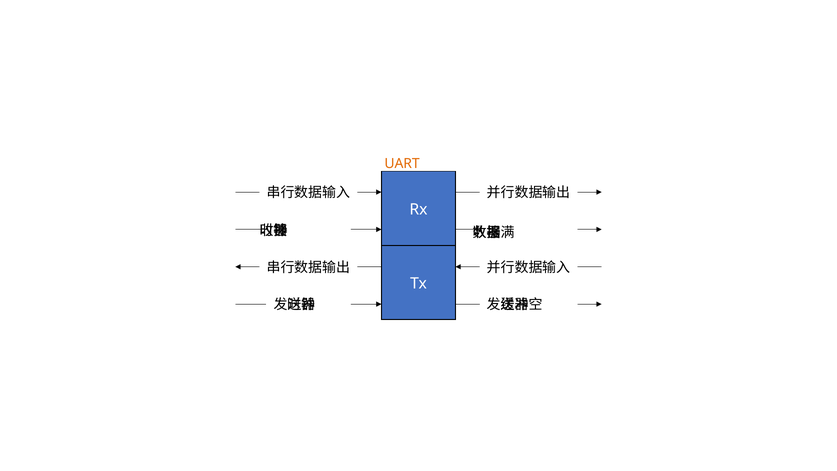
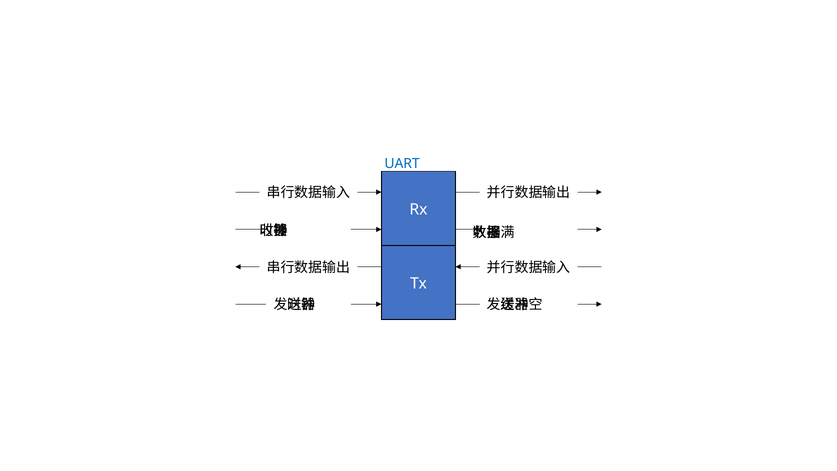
UART colour: orange -> blue (402, 164)
